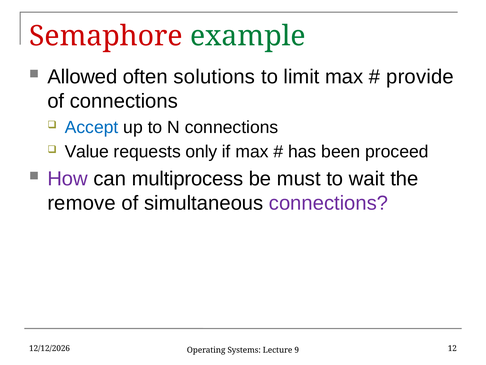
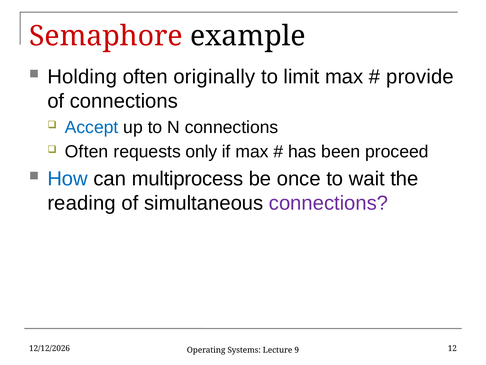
example colour: green -> black (248, 36)
Allowed: Allowed -> Holding (82, 77)
solutions: solutions -> originally (214, 77)
Value: Value -> Often (87, 152)
How colour: purple -> blue (68, 178)
must: must -> once (299, 178)
remove: remove -> reading (82, 203)
